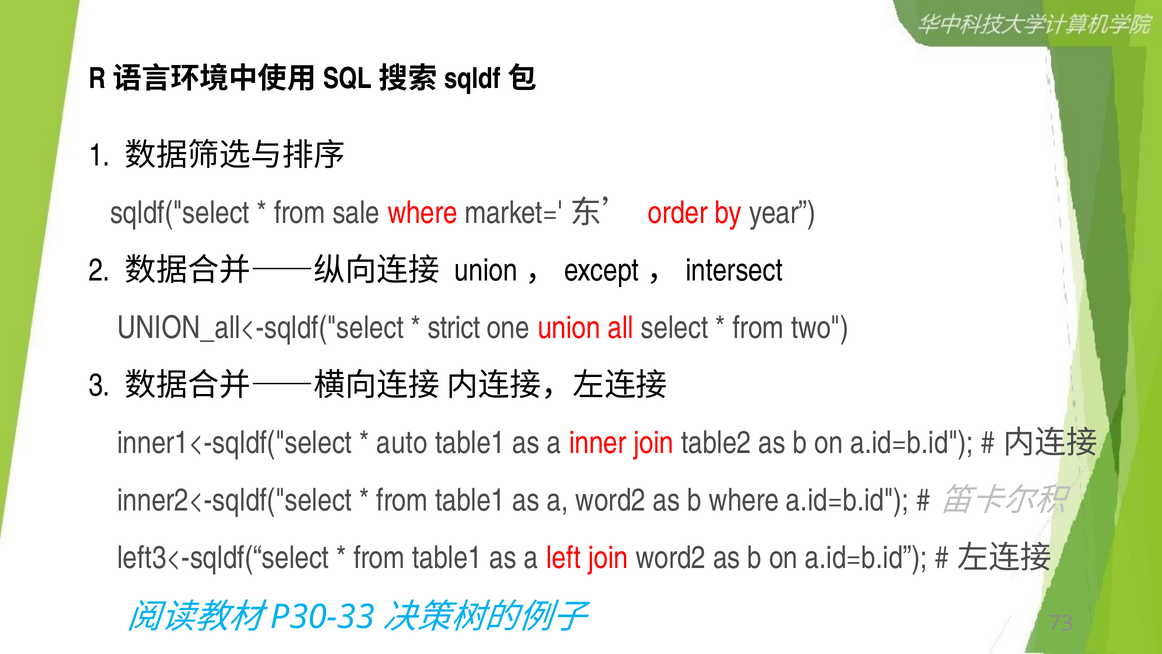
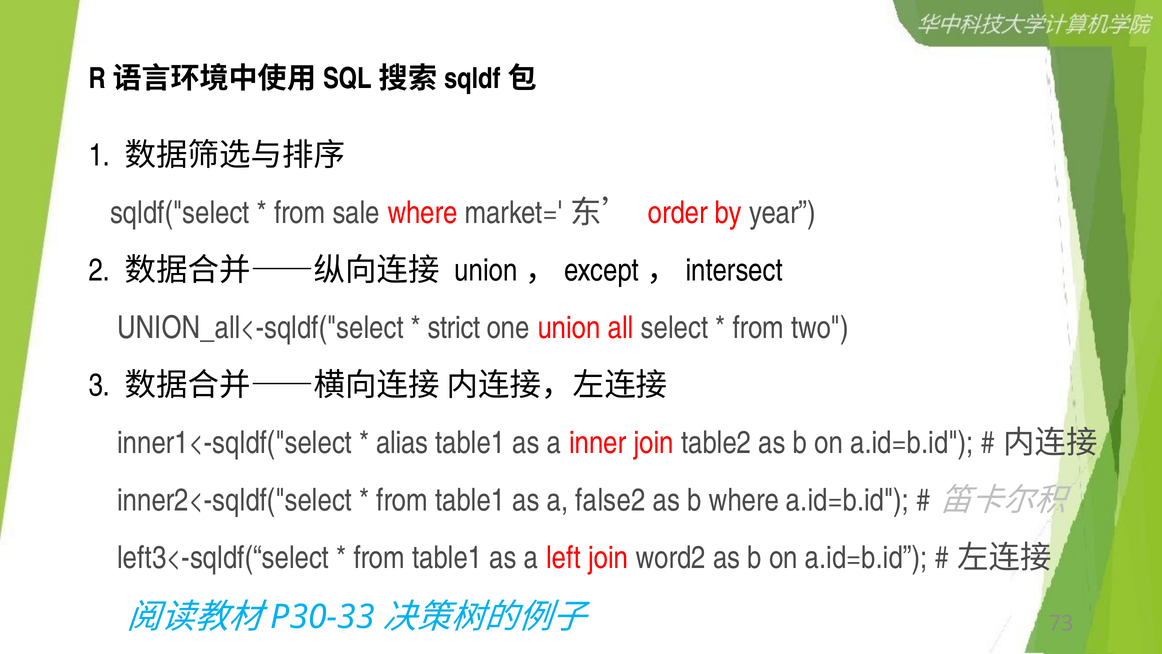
auto: auto -> alias (402, 443)
a word2: word2 -> false2 (611, 500)
